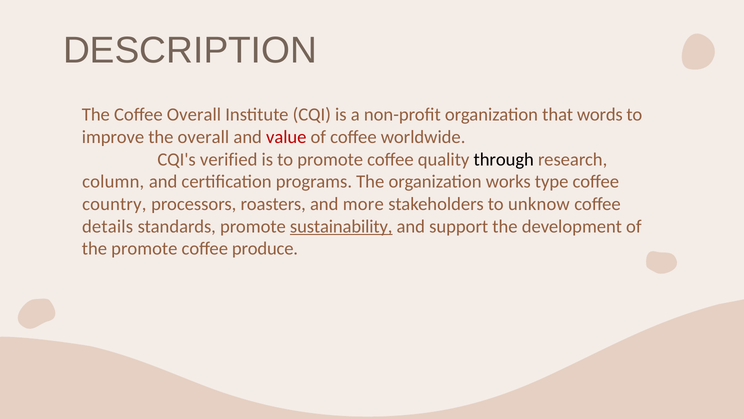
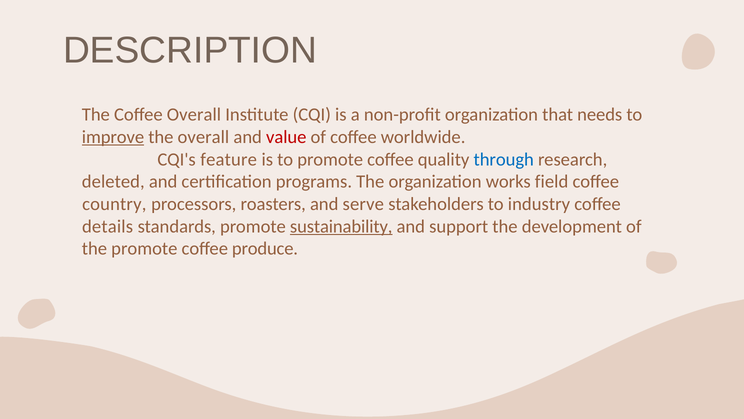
words: words -> needs (600, 115)
improve underline: none -> present (113, 137)
verified: verified -> feature (229, 159)
through colour: black -> blue (504, 159)
column: column -> deleted (113, 182)
type: type -> field (552, 182)
more: more -> serve (363, 204)
unknow: unknow -> industry (539, 204)
